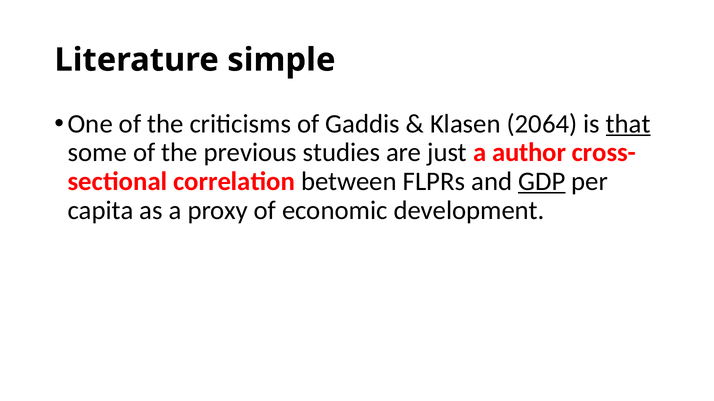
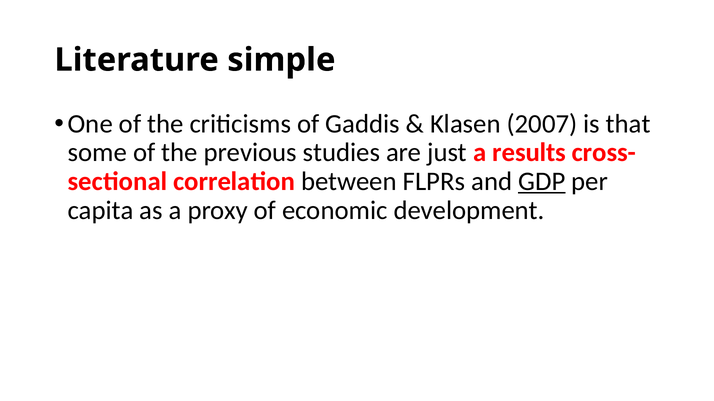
2064: 2064 -> 2007 (542, 124)
that underline: present -> none (628, 124)
author: author -> results (529, 153)
